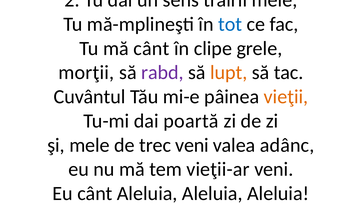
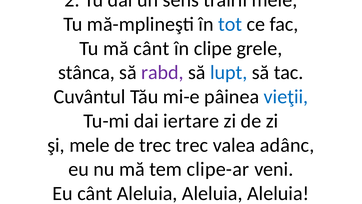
morţii: morţii -> stânca (87, 72)
lupt colour: orange -> blue (229, 72)
vieţii colour: orange -> blue (286, 97)
poartă: poartă -> iertare (191, 121)
trec veni: veni -> trec (192, 145)
vieţii-ar: vieţii-ar -> clipe-ar (218, 169)
